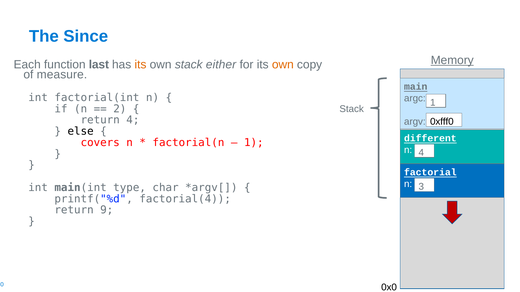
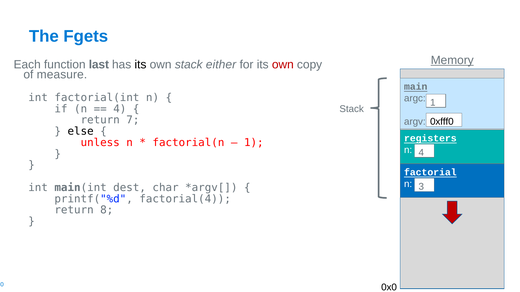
Since: Since -> Fgets (86, 36)
its colour: orange -> black (140, 65)
own colour: orange -> red (283, 65)
2: 2 -> 4 (120, 109)
return 4: 4 -> 7 (133, 120)
different: different -> registers (430, 138)
covers: covers -> unless (100, 143)
type: type -> dest (130, 188)
9: 9 -> 8 (107, 210)
